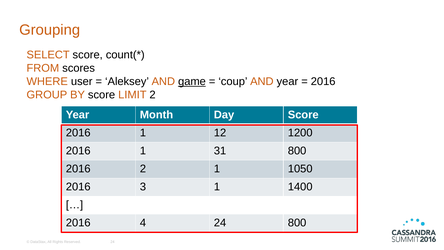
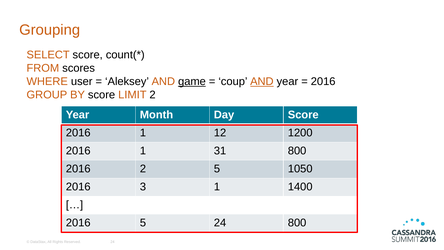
AND underline: none -> present (262, 81)
2 1: 1 -> 5 (217, 169)
2016 4: 4 -> 5 (143, 223)
